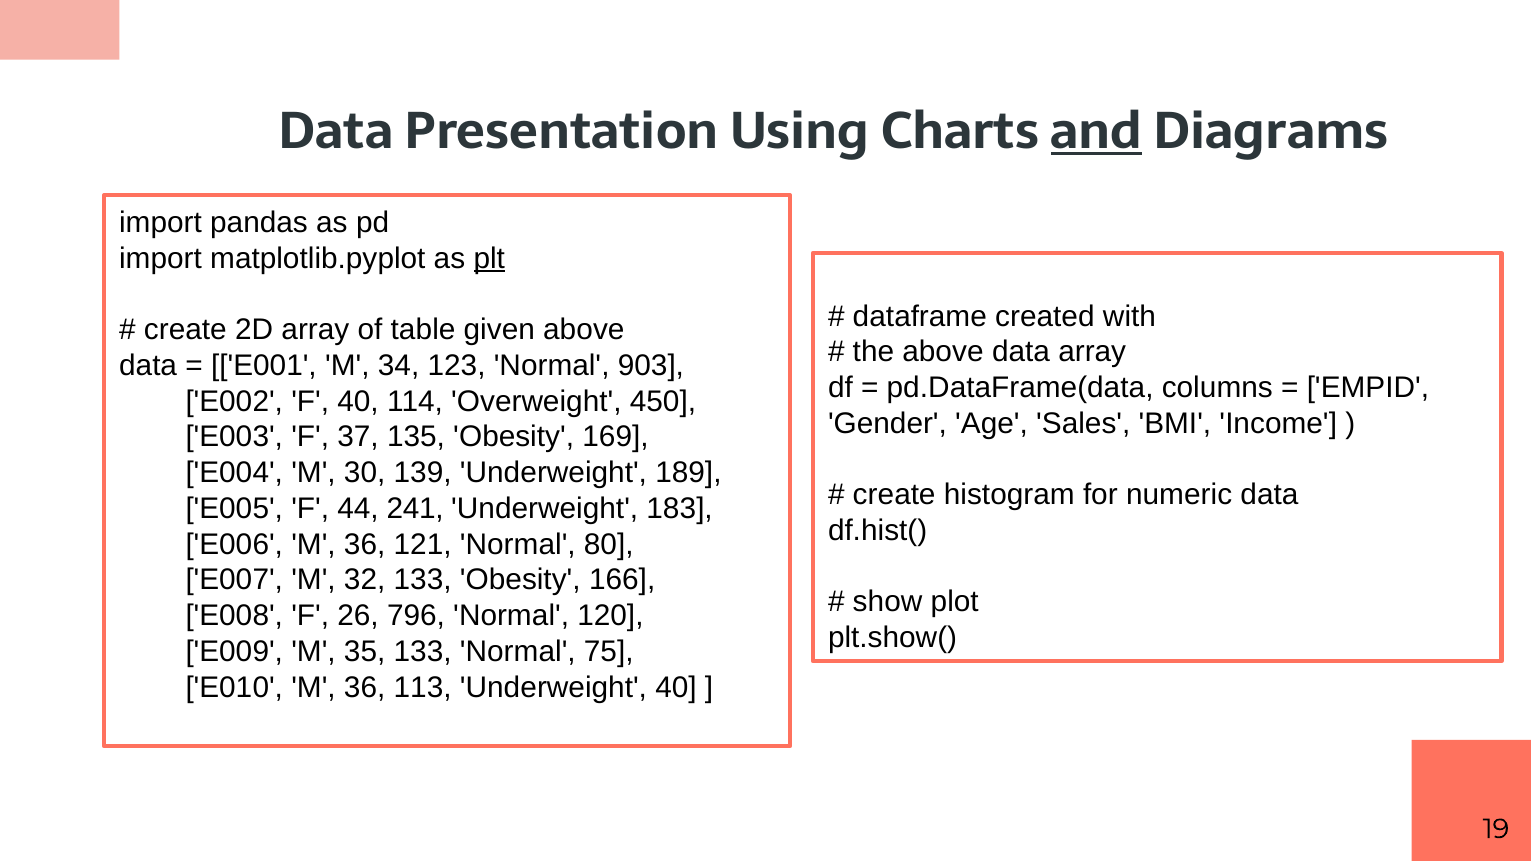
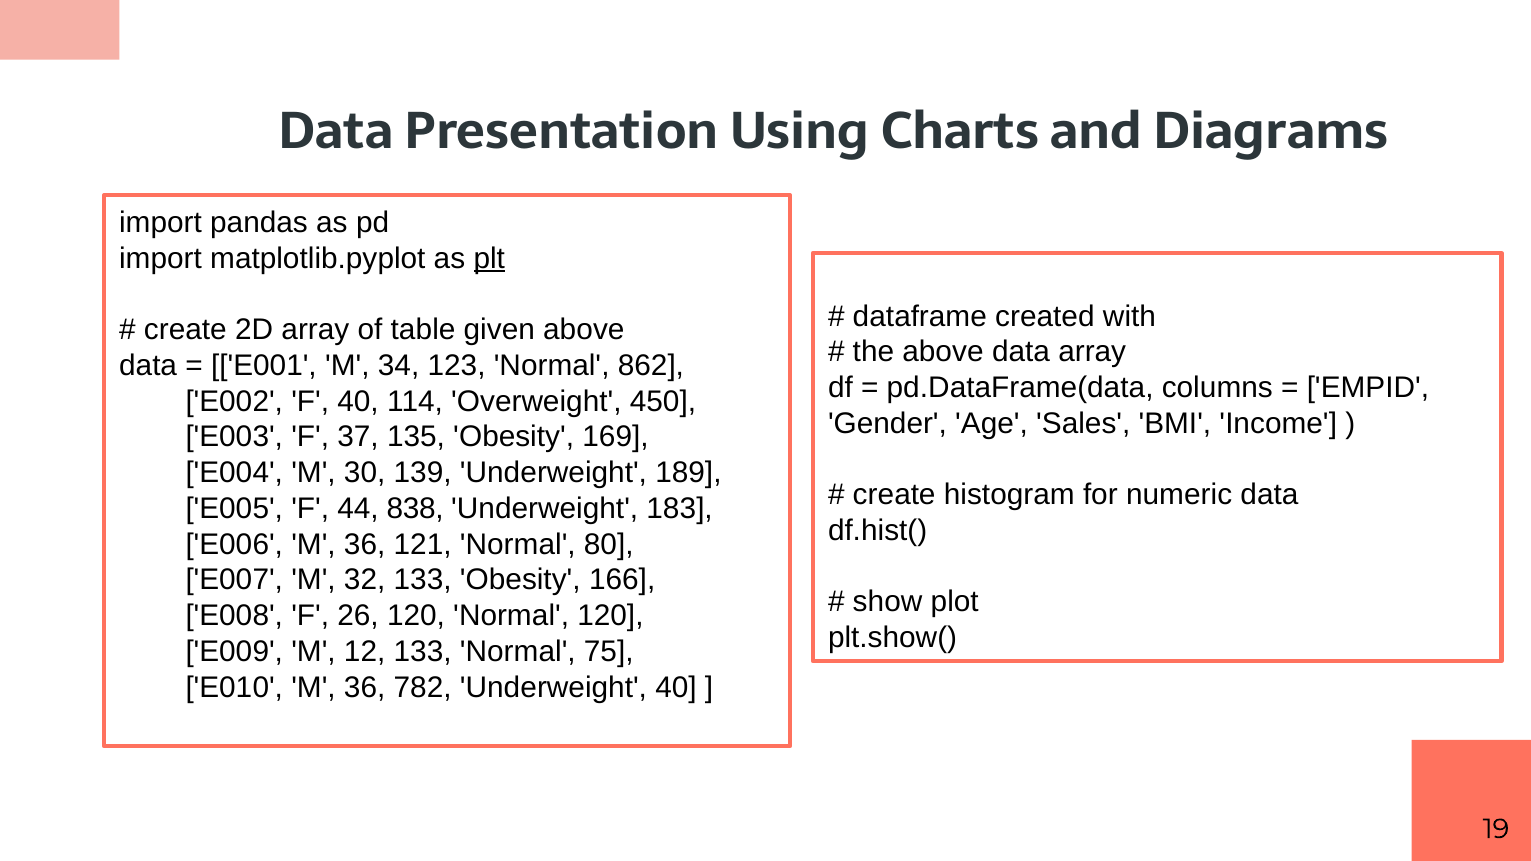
and underline: present -> none (1096, 132)
903: 903 -> 862 (651, 366)
241: 241 -> 838 (415, 509)
26 796: 796 -> 120 (416, 616)
35: 35 -> 12 (365, 652)
113: 113 -> 782 (423, 687)
